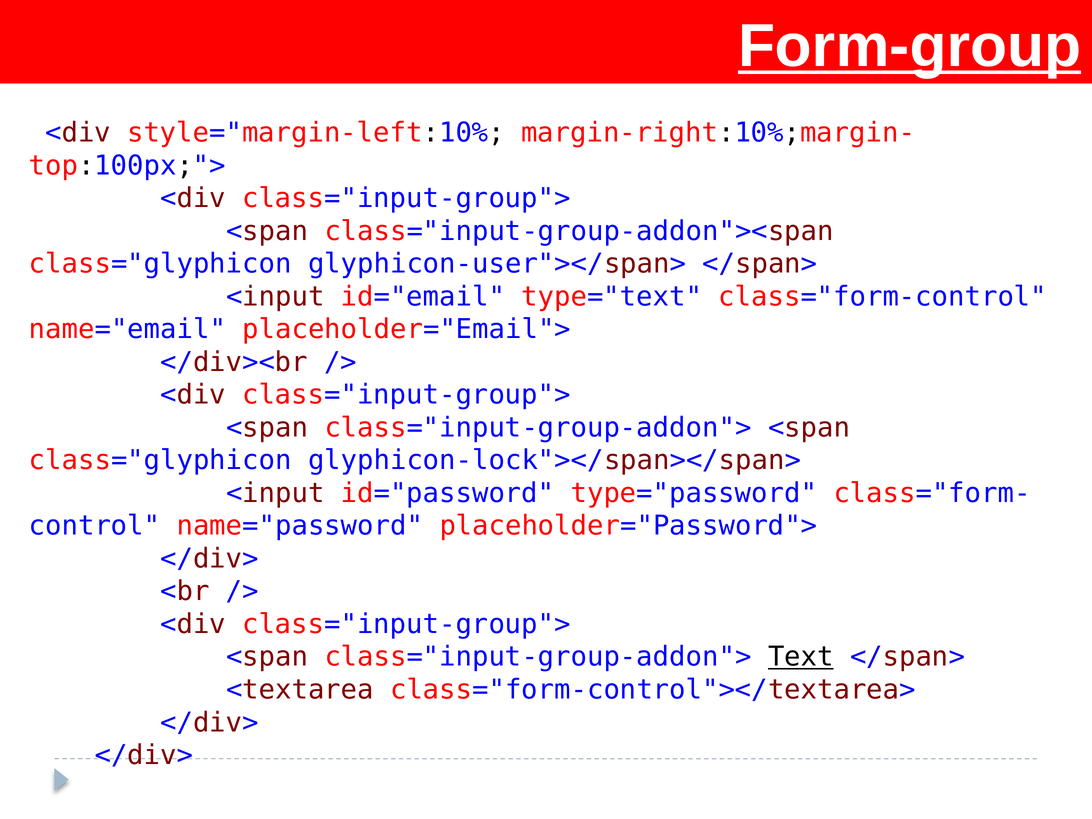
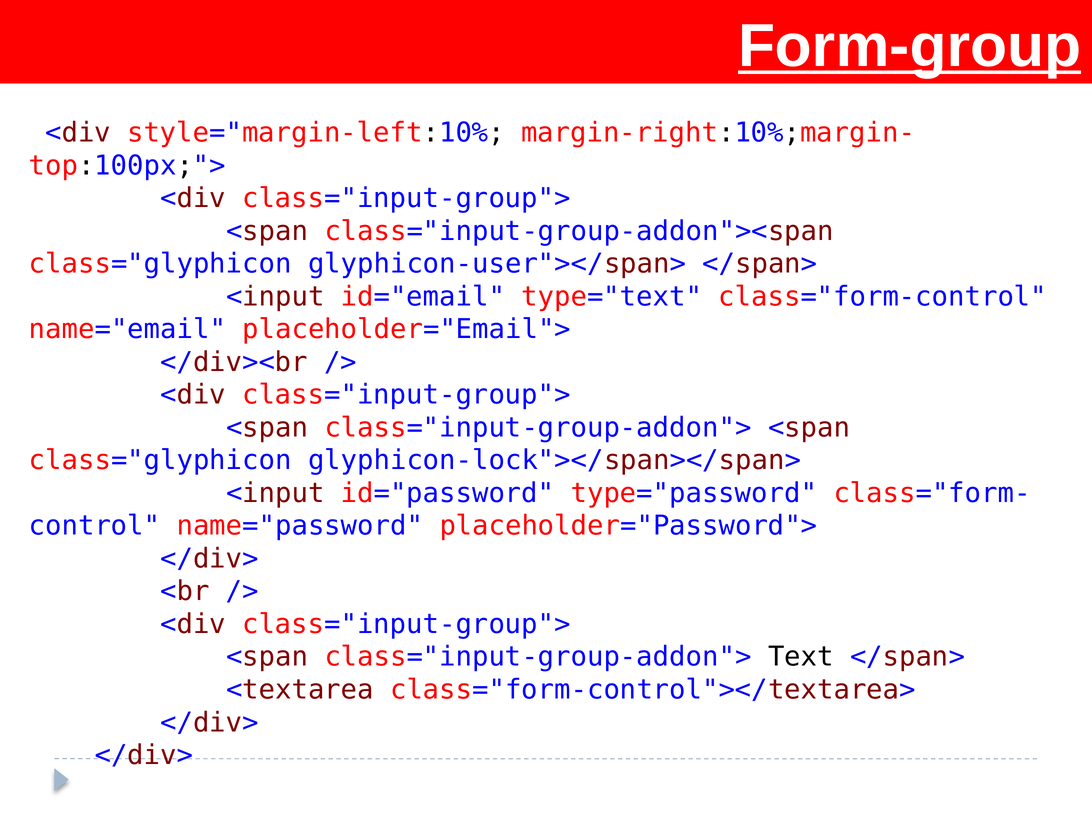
Text underline: present -> none (801, 657)
